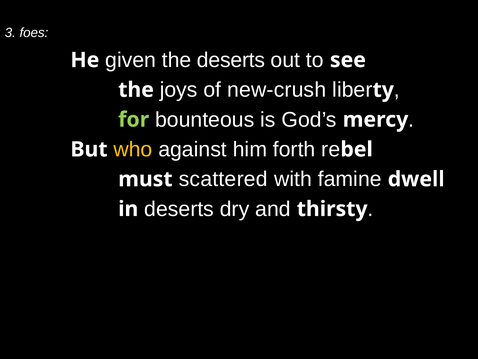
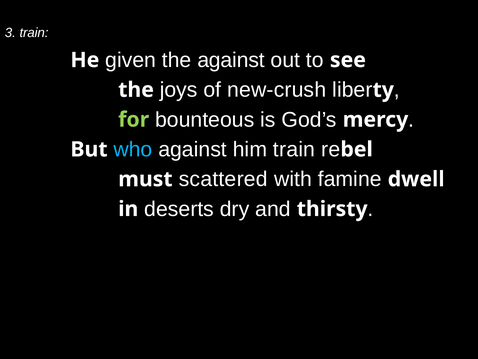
3 foes: foes -> train (34, 33)
the deserts: deserts -> against (231, 60)
who colour: yellow -> light blue (133, 149)
him forth: forth -> train (294, 149)
